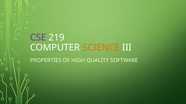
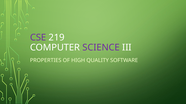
SCIENCE colour: orange -> purple (101, 48)
